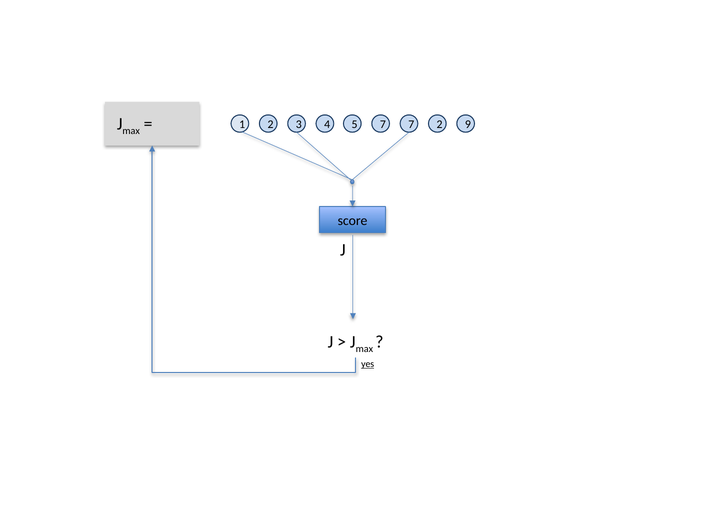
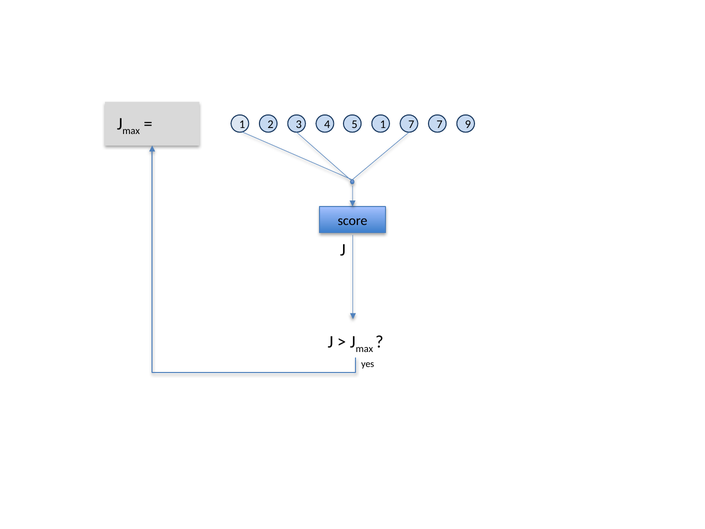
7: 7 -> 1 (383, 124)
7 2: 2 -> 7 (440, 124)
yes underline: present -> none (368, 364)
